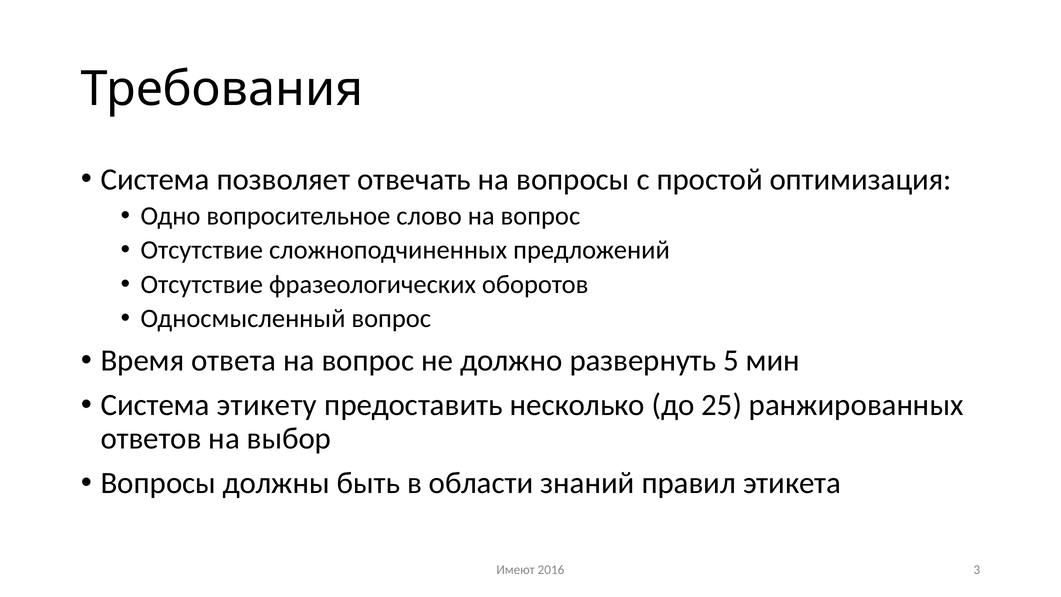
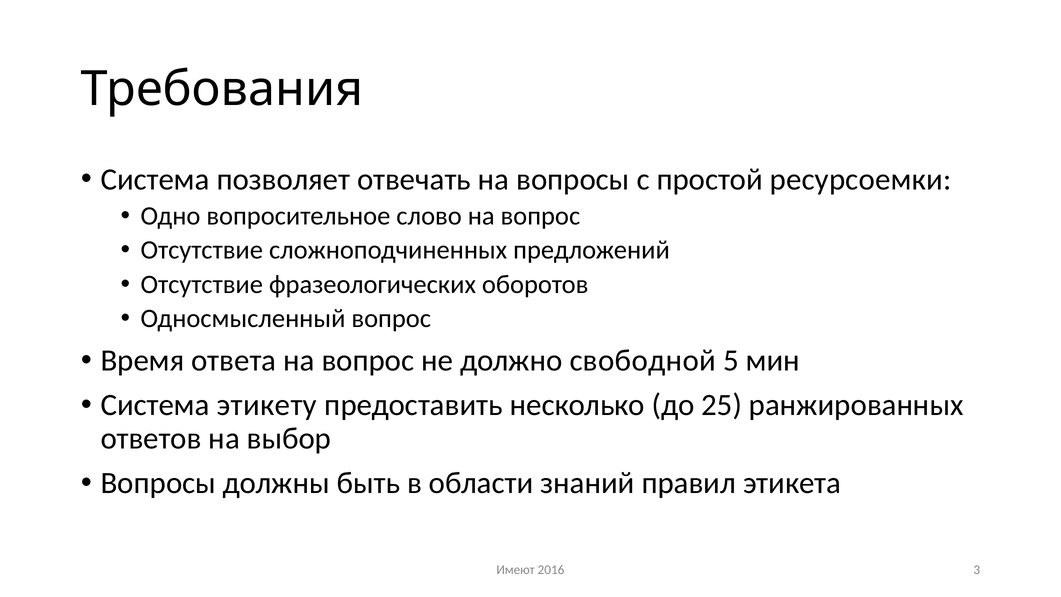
оптимизация: оптимизация -> ресурсоемки (861, 179)
развернуть: развернуть -> свободной (643, 360)
